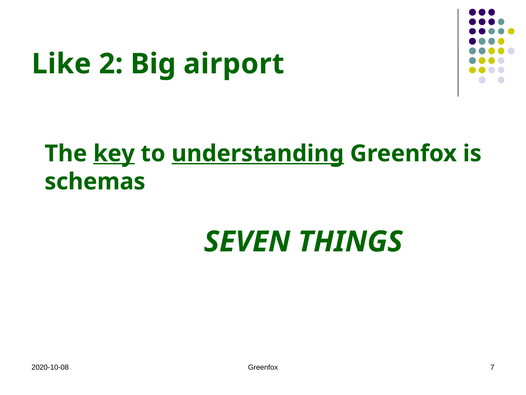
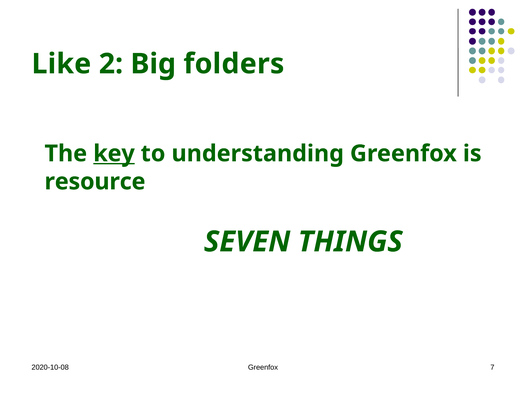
airport: airport -> folders (234, 64)
understanding underline: present -> none (258, 153)
schemas: schemas -> resource (95, 181)
